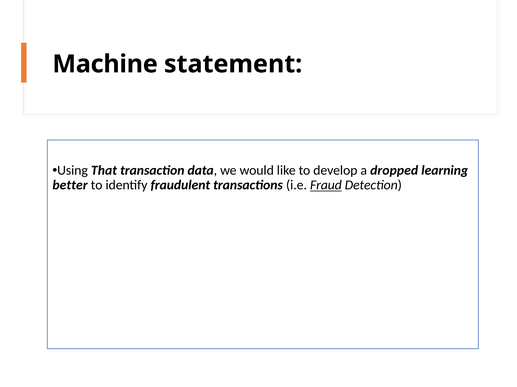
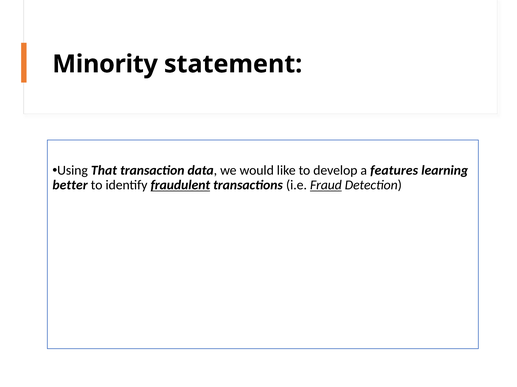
Machine: Machine -> Minority (105, 64)
dropped: dropped -> features (394, 171)
fraudulent underline: none -> present (180, 186)
